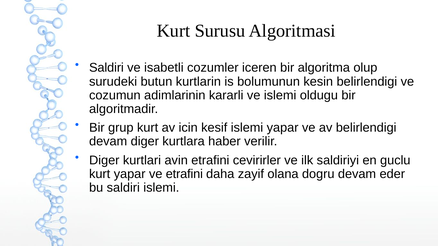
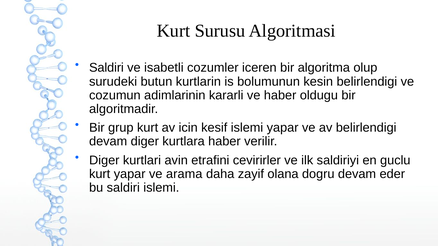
ve islemi: islemi -> haber (280, 95)
ve etrafini: etrafini -> arama (184, 174)
